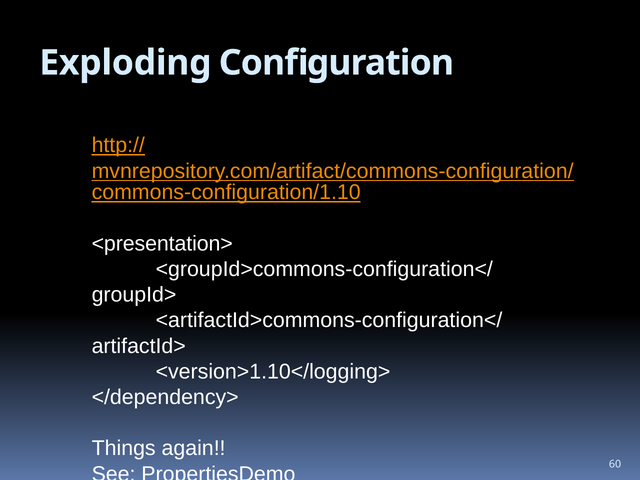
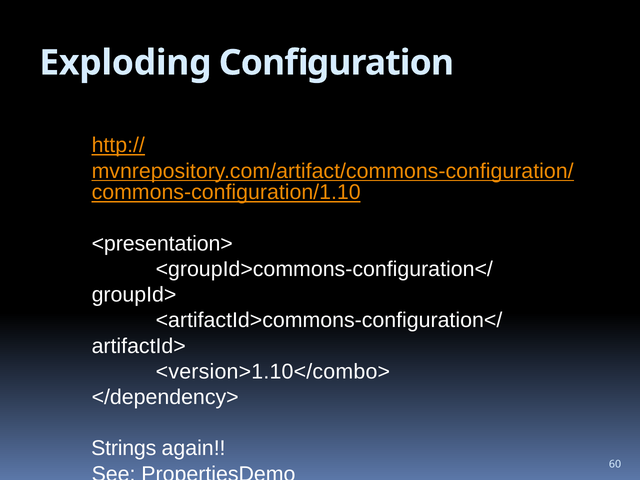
<version>1.10</logging>: <version>1.10</logging> -> <version>1.10</combo> (273, 372)
Things: Things -> Strings (124, 448)
